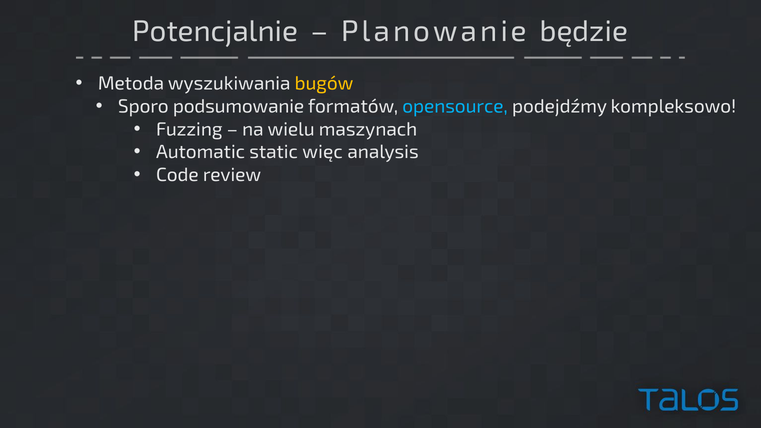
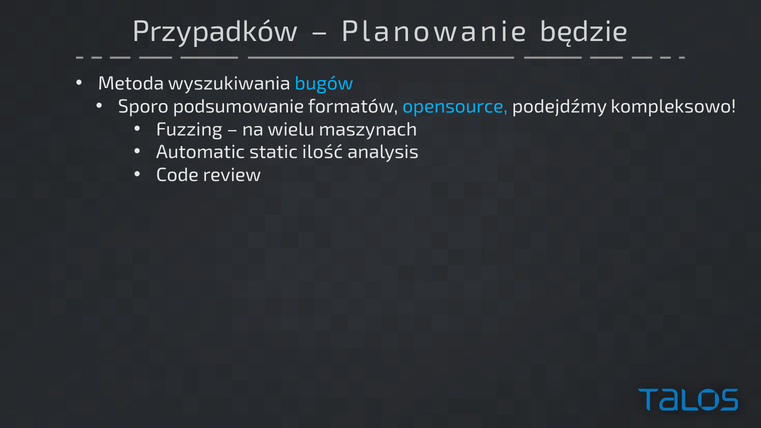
Potencjalnie: Potencjalnie -> Przypadków (215, 32)
bugów colour: yellow -> light blue (324, 84)
więc: więc -> ilość (323, 152)
